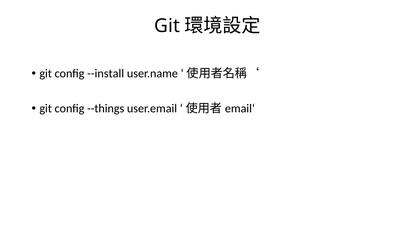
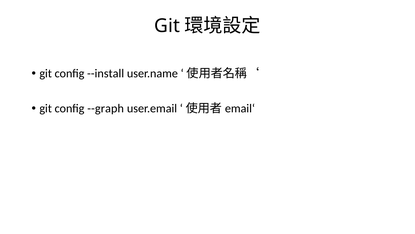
--things: --things -> --graph (106, 108)
